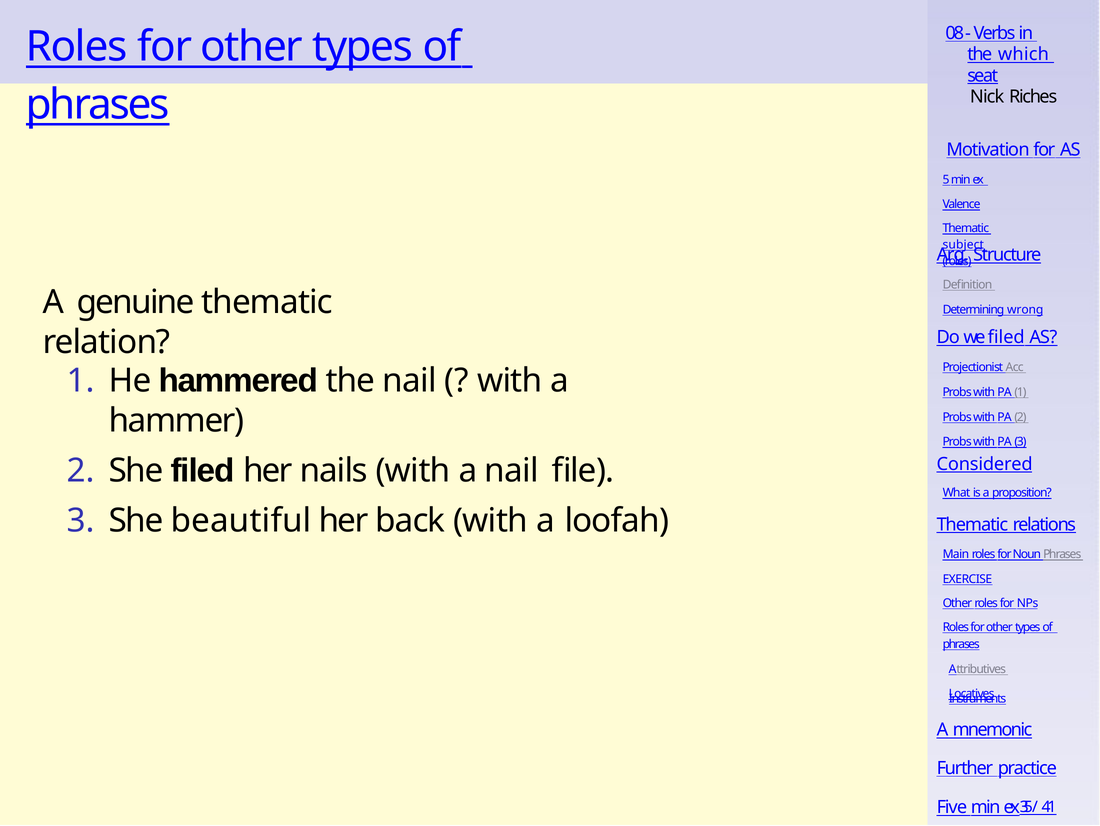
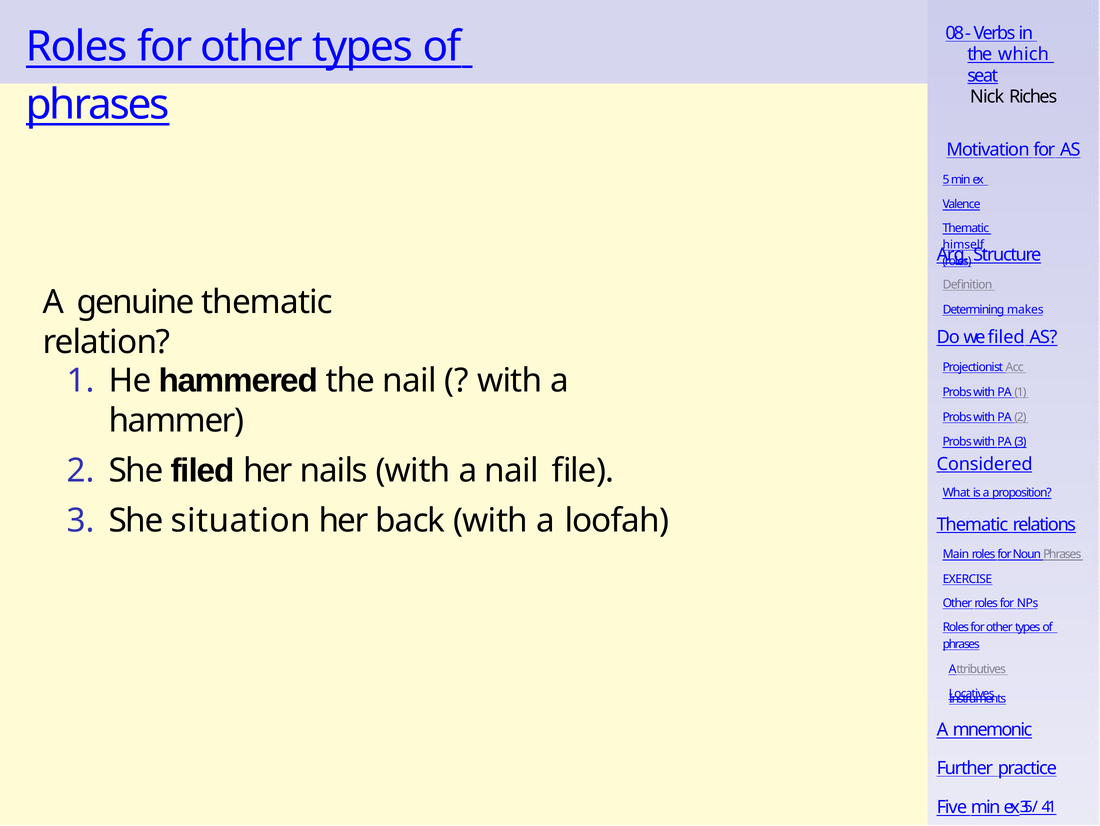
subject: subject -> himself (963, 245)
wrong: wrong -> makes (1025, 310)
beautiful: beautiful -> situation (241, 521)
